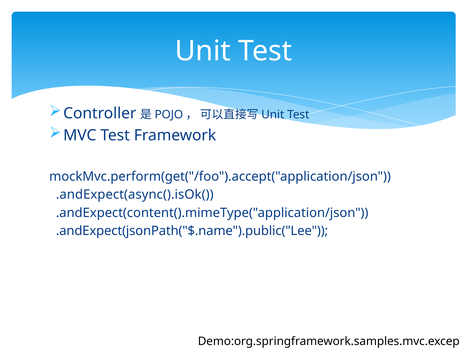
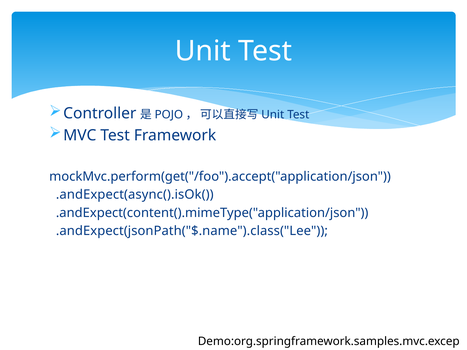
.andExpect(jsonPath("$.name").public("Lee: .andExpect(jsonPath("$.name").public("Lee -> .andExpect(jsonPath("$.name").class("Lee (192, 231)
